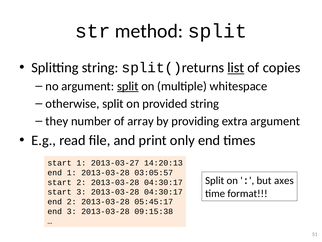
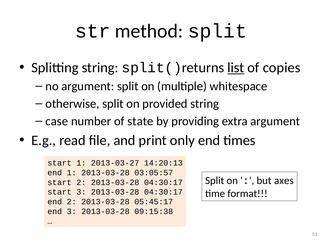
split underline: present -> none (128, 86)
they: they -> case (57, 121)
array: array -> state (140, 121)
